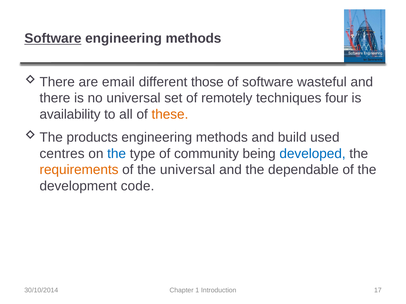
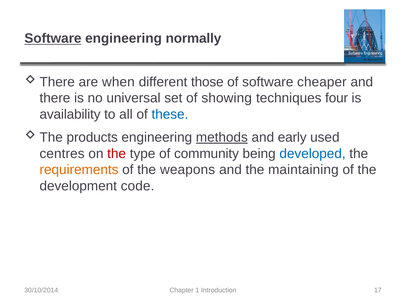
methods: methods -> normally (193, 39)
email: email -> when (118, 82)
wasteful: wasteful -> cheaper (322, 82)
remotely: remotely -> showing (227, 98)
these colour: orange -> blue (170, 115)
methods underline: none -> present (222, 138)
build: build -> early (292, 138)
the colour: blue -> red (117, 154)
the universal: universal -> weapons (188, 170)
dependable: dependable -> maintaining (303, 170)
